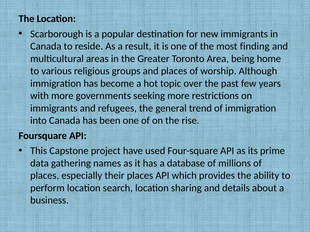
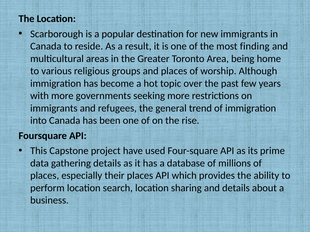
gathering names: names -> details (107, 163)
